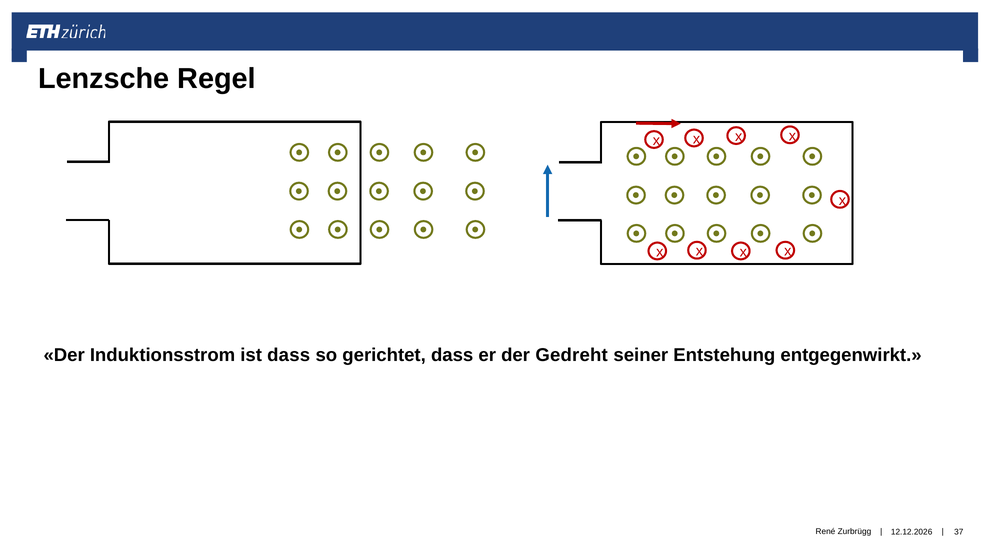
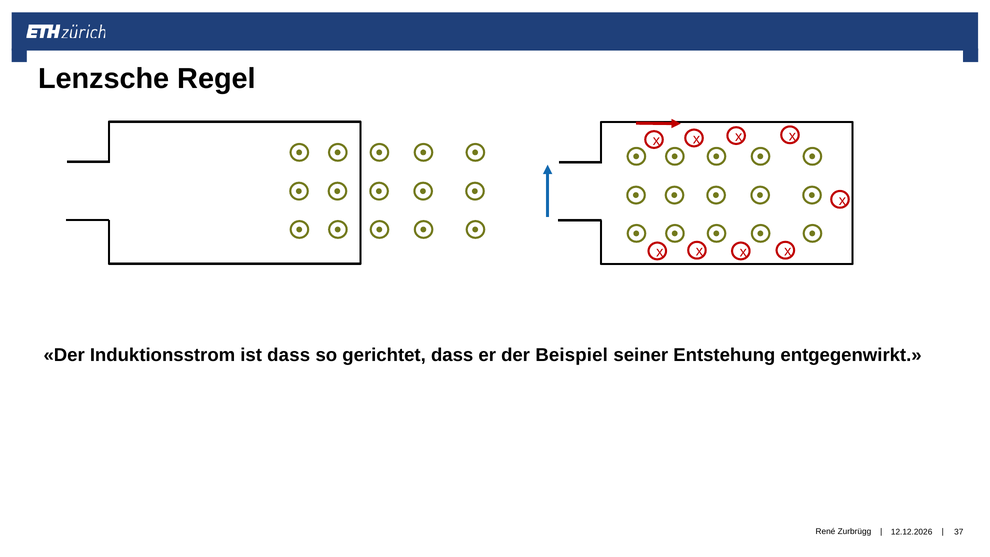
Gedreht: Gedreht -> Beispiel (572, 355)
